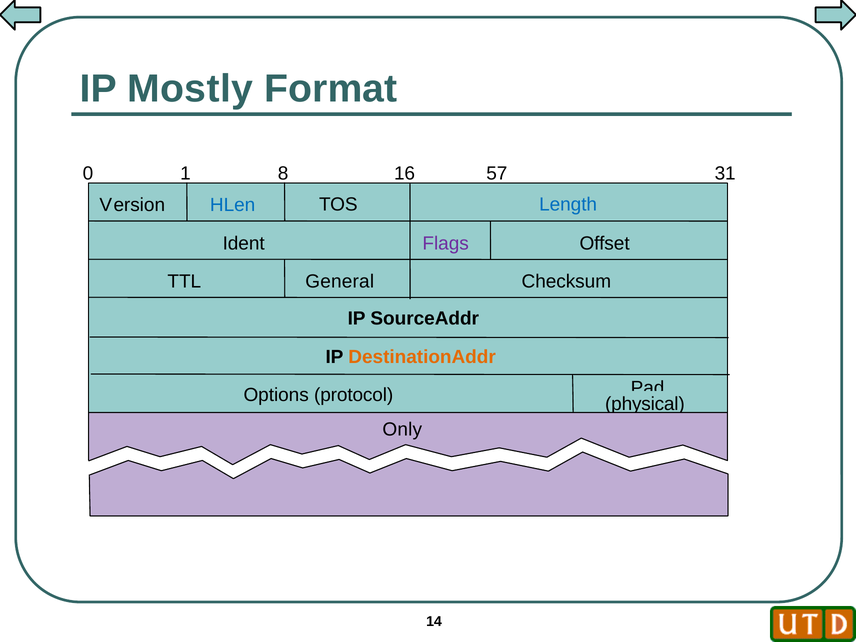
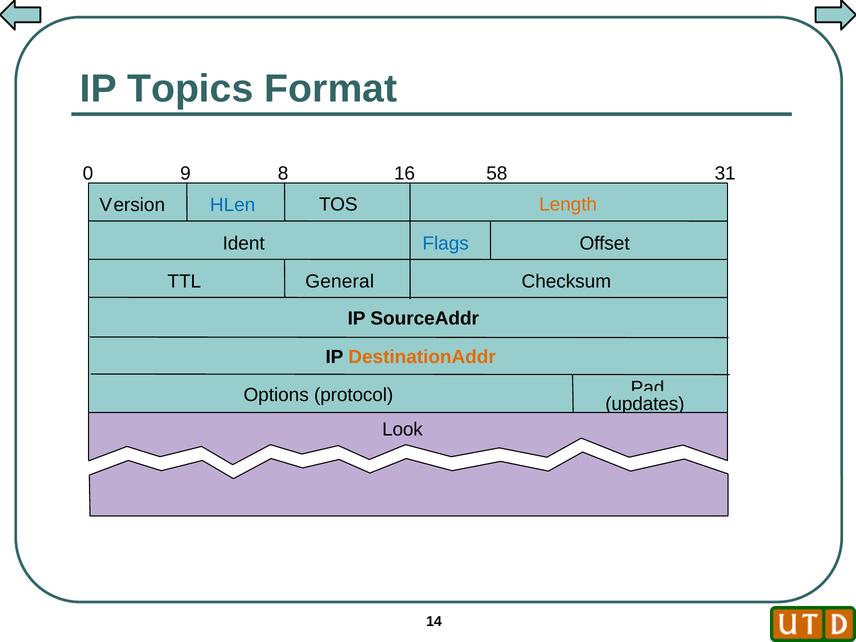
Mostly: Mostly -> Topics (190, 89)
1: 1 -> 9 (185, 173)
57: 57 -> 58 (497, 173)
Length colour: blue -> orange (568, 204)
Flags colour: purple -> blue (446, 244)
physical: physical -> updates (645, 404)
Only: Only -> Look (402, 430)
